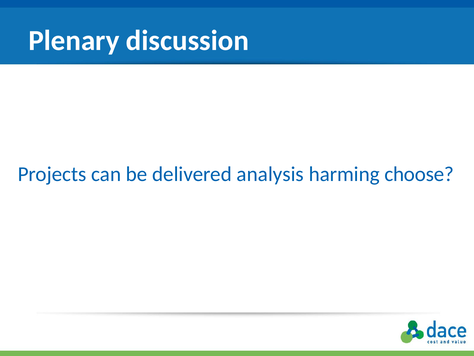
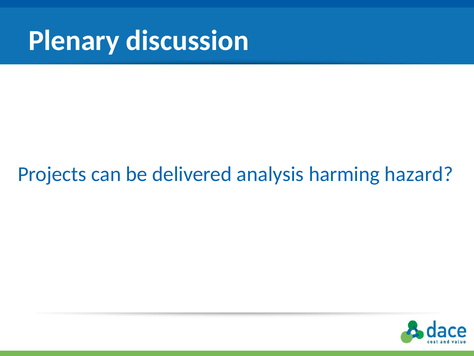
choose: choose -> hazard (419, 174)
